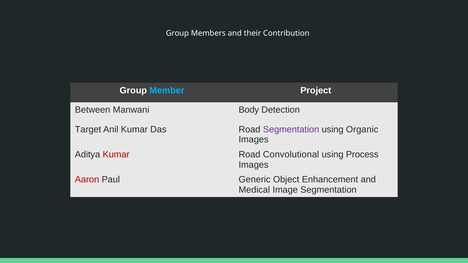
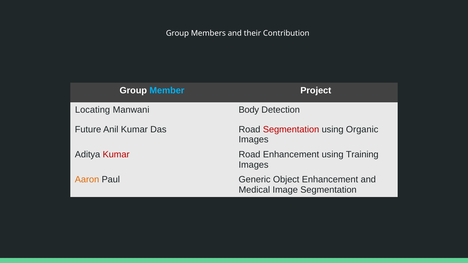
Between: Between -> Locating (93, 110)
Target: Target -> Future (88, 129)
Segmentation colour: purple -> red (291, 129)
Road Convolutional: Convolutional -> Enhancement (291, 155)
Process: Process -> Training (362, 155)
Aaron colour: red -> orange (87, 180)
